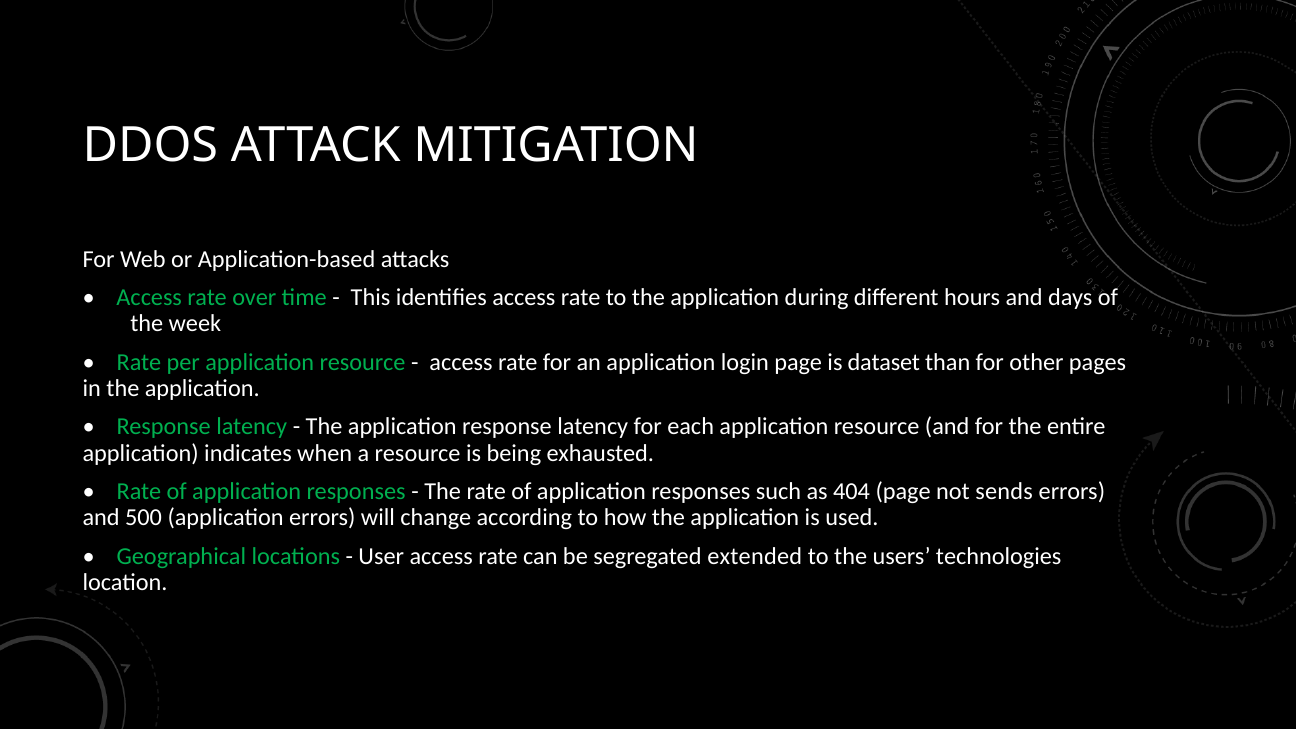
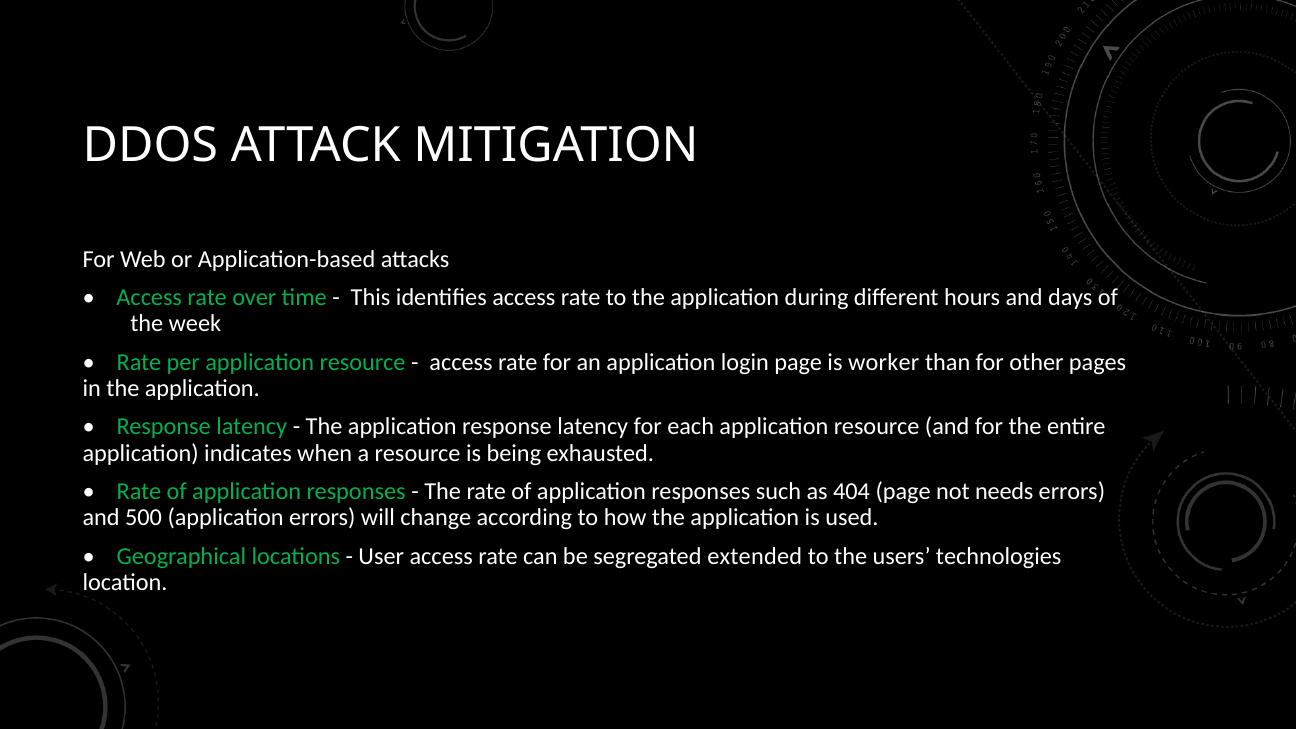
dataset: dataset -> worker (884, 362)
sends: sends -> needs (1004, 491)
